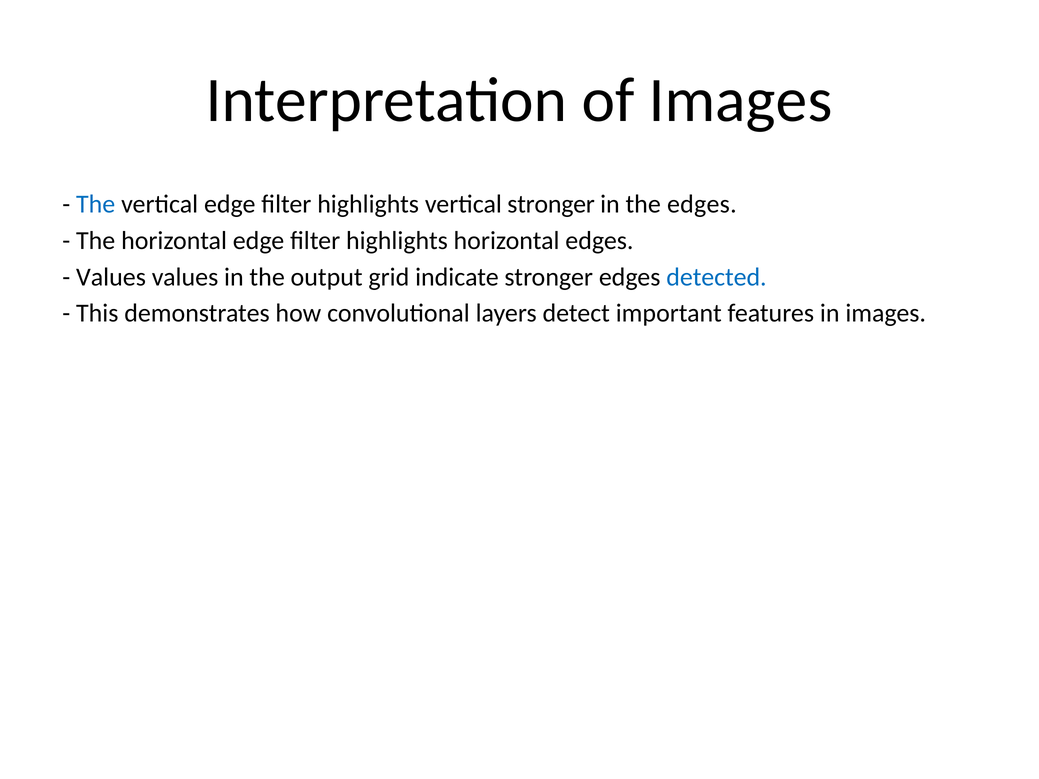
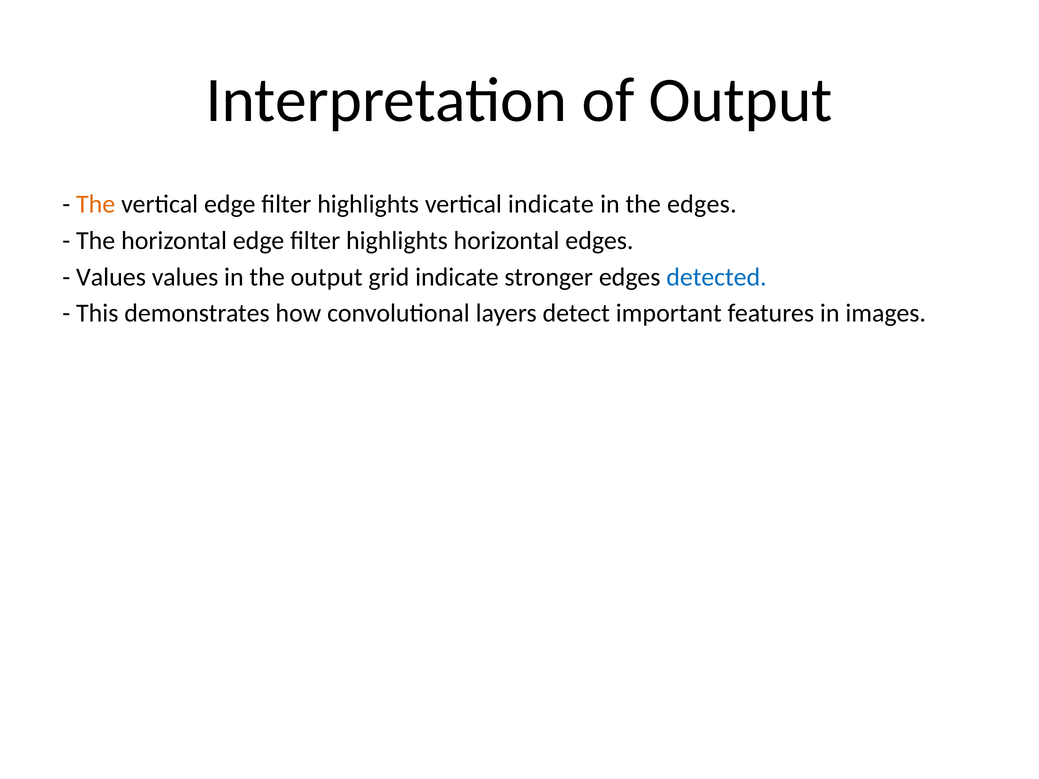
of Images: Images -> Output (741, 101)
The colour: blue -> orange (96, 204)
vertical stronger: stronger -> indicate (551, 204)
